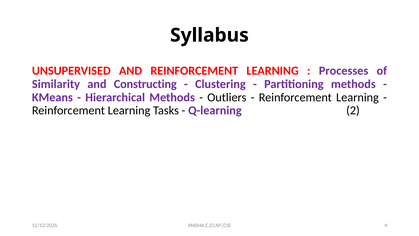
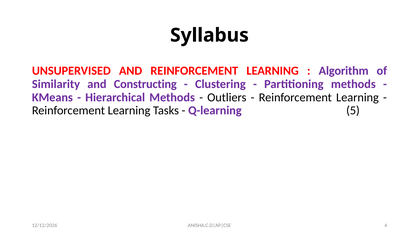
Processes: Processes -> Algorithm (344, 71)
2: 2 -> 5 (353, 110)
